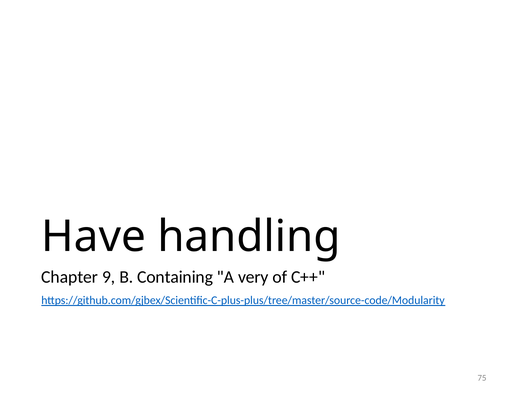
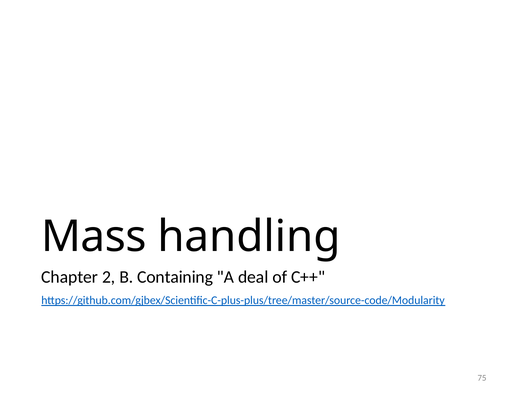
Have: Have -> Mass (94, 237)
9: 9 -> 2 (109, 277)
very: very -> deal (253, 277)
